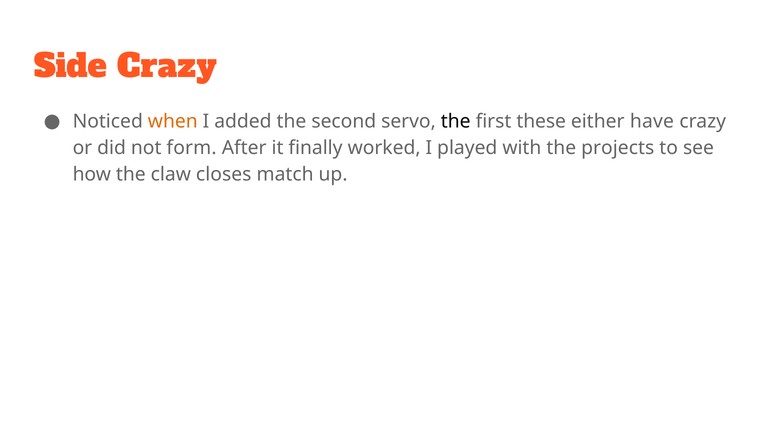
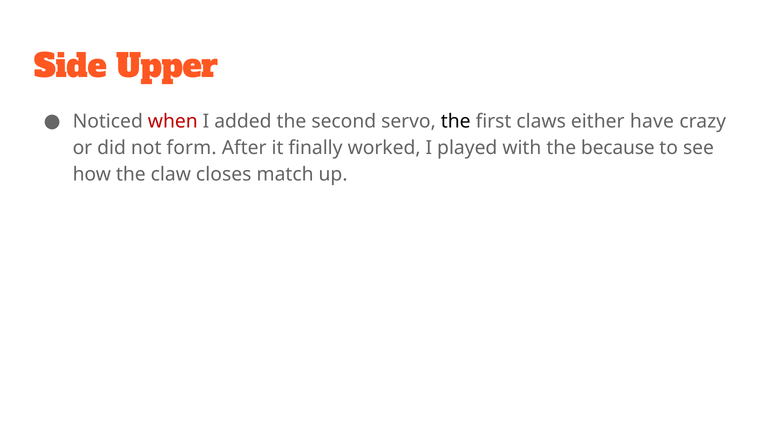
Side Crazy: Crazy -> Upper (167, 67)
when colour: orange -> red (173, 121)
these: these -> claws (541, 121)
projects: projects -> because (618, 148)
